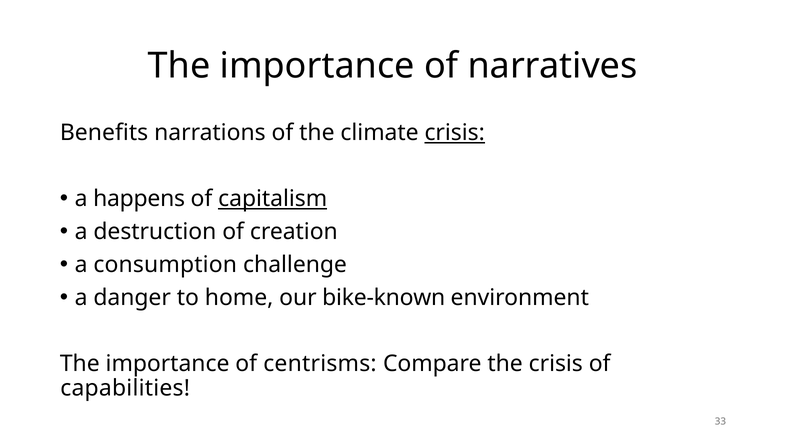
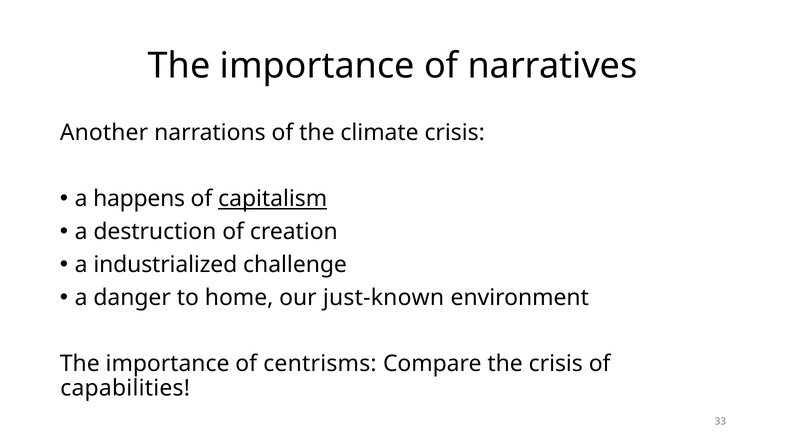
Benefits: Benefits -> Another (104, 133)
crisis underline: present -> none (455, 133)
consumption: consumption -> industrialized (165, 265)
bike-known: bike-known -> just-known (384, 298)
